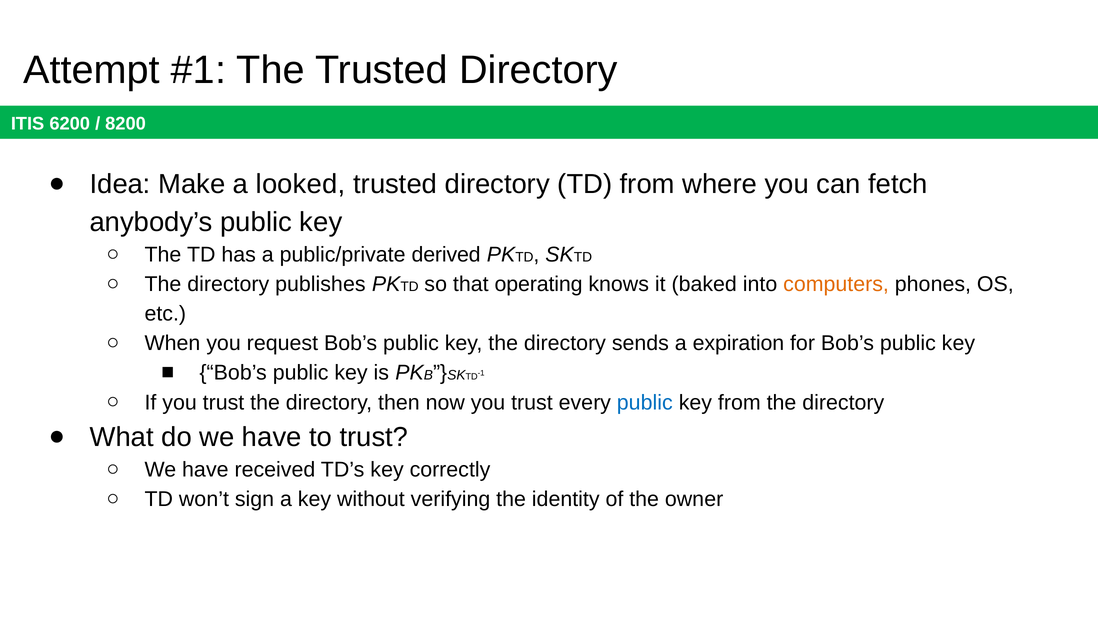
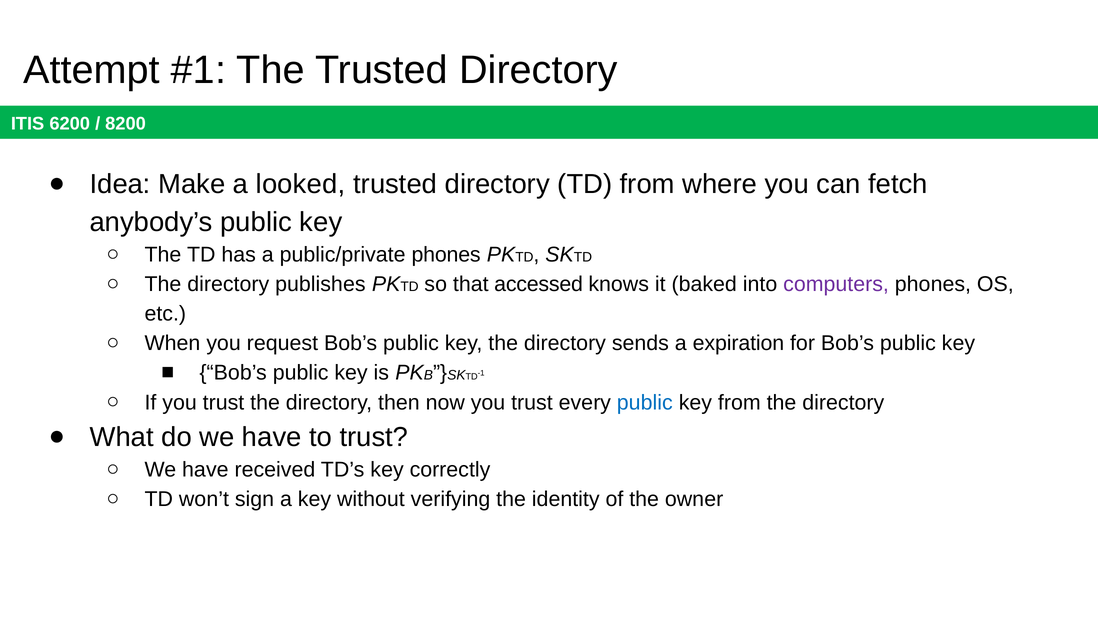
public/private derived: derived -> phones (446, 255)
operating: operating -> accessed (539, 284)
computers colour: orange -> purple (836, 284)
